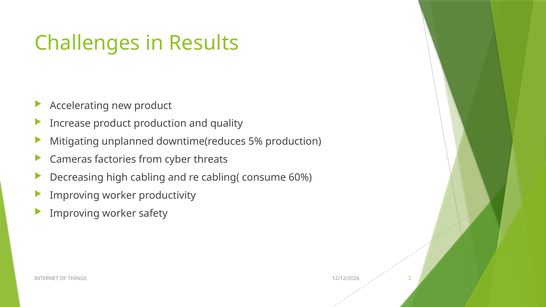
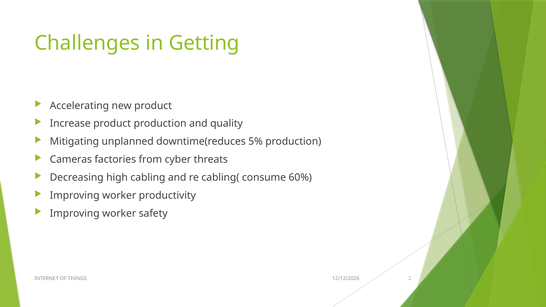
Results: Results -> Getting (204, 43)
